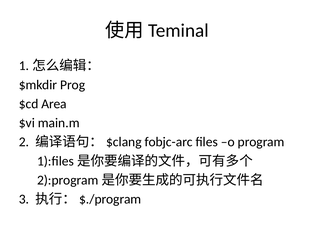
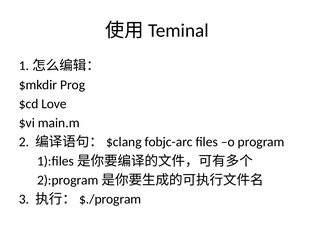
Area: Area -> Love (54, 104)
